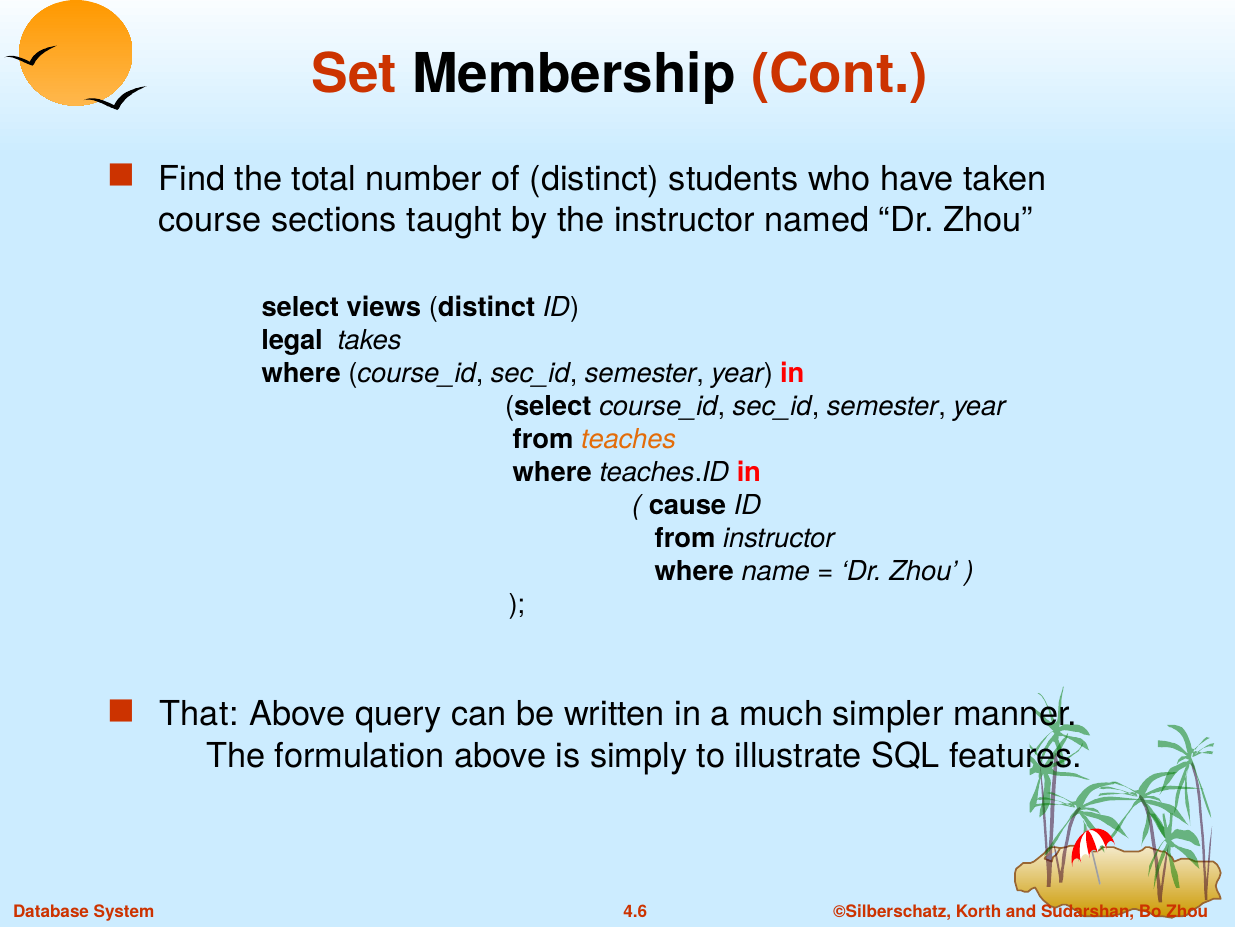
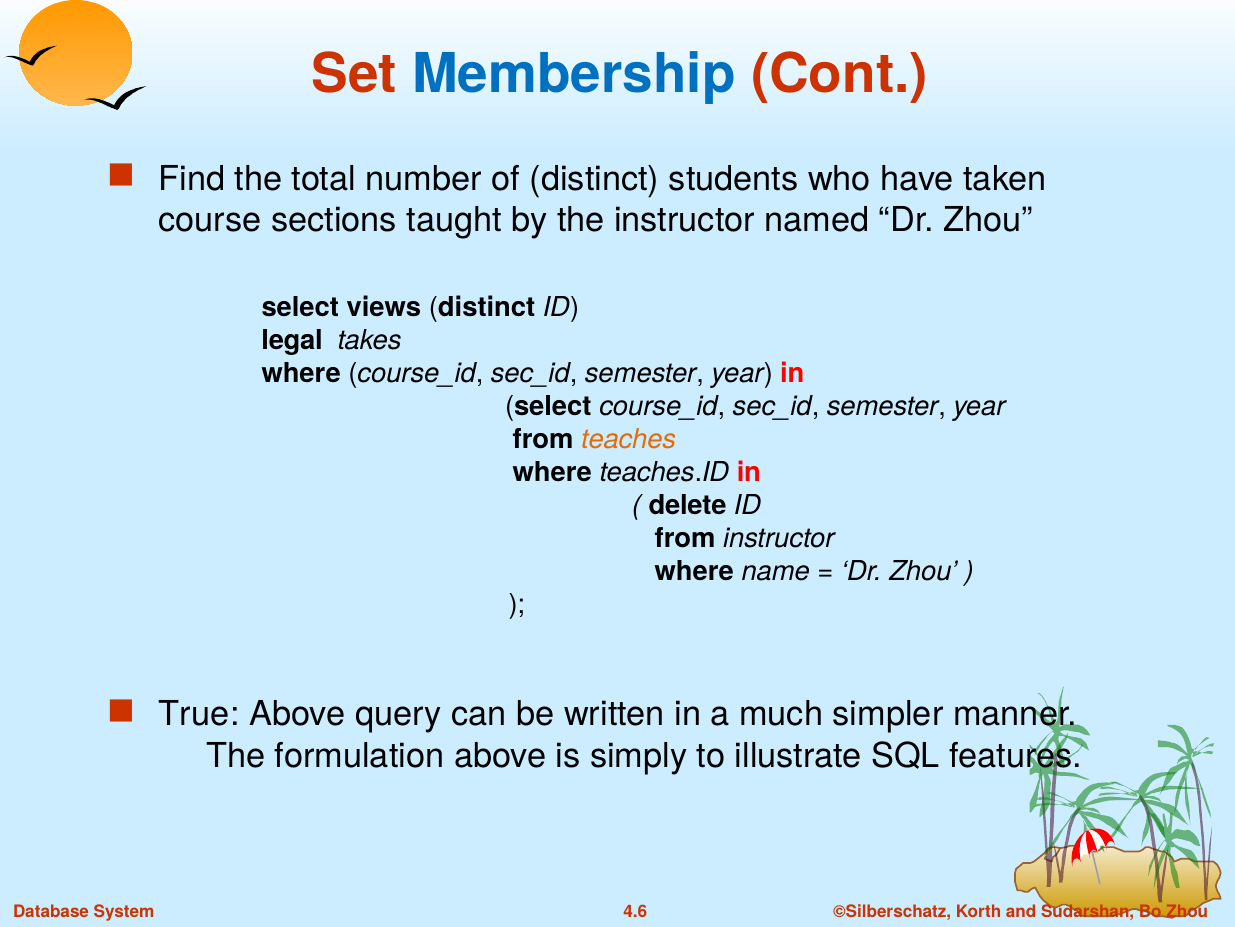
Membership colour: black -> blue (574, 74)
cause: cause -> delete (688, 505)
That: That -> True (199, 714)
